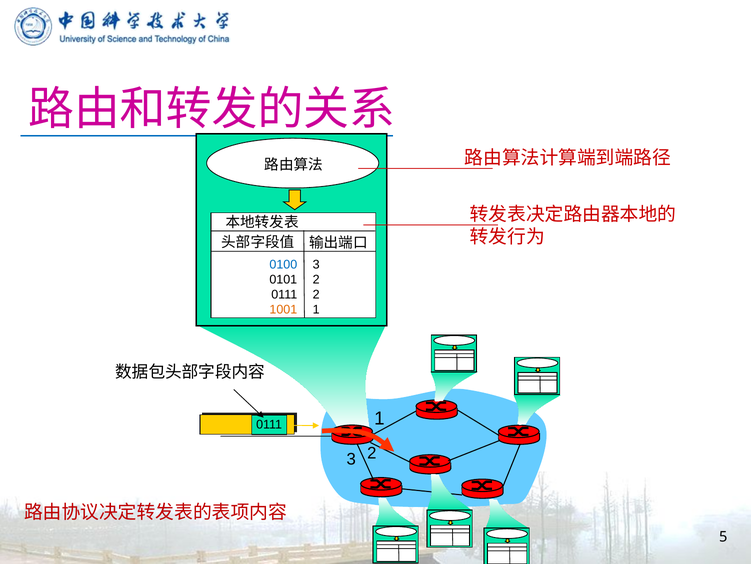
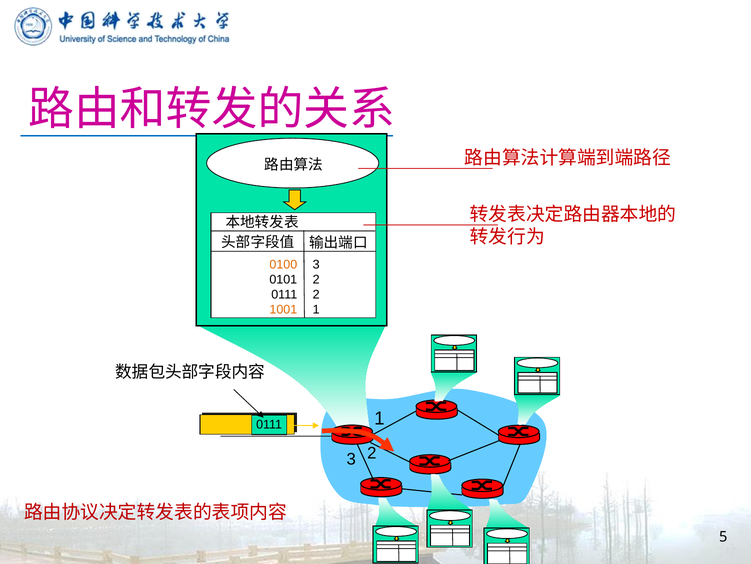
0100 colour: blue -> orange (283, 264)
